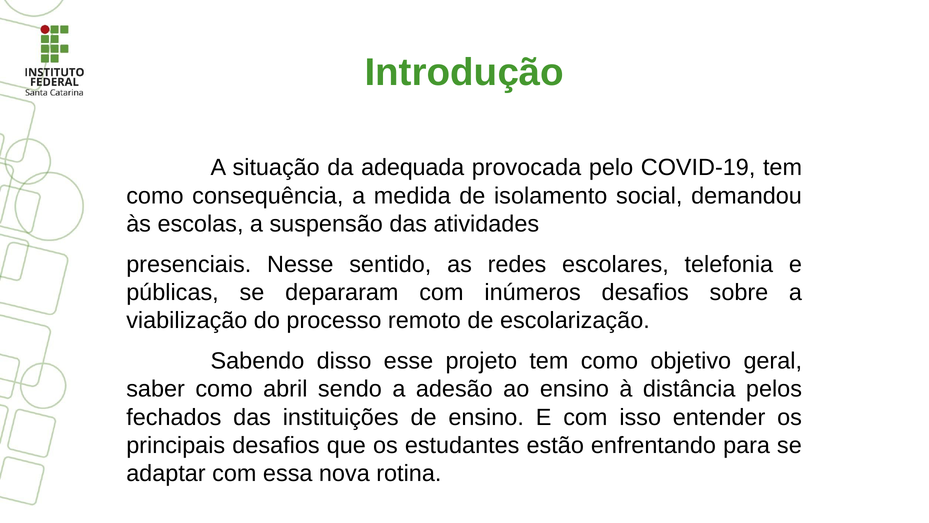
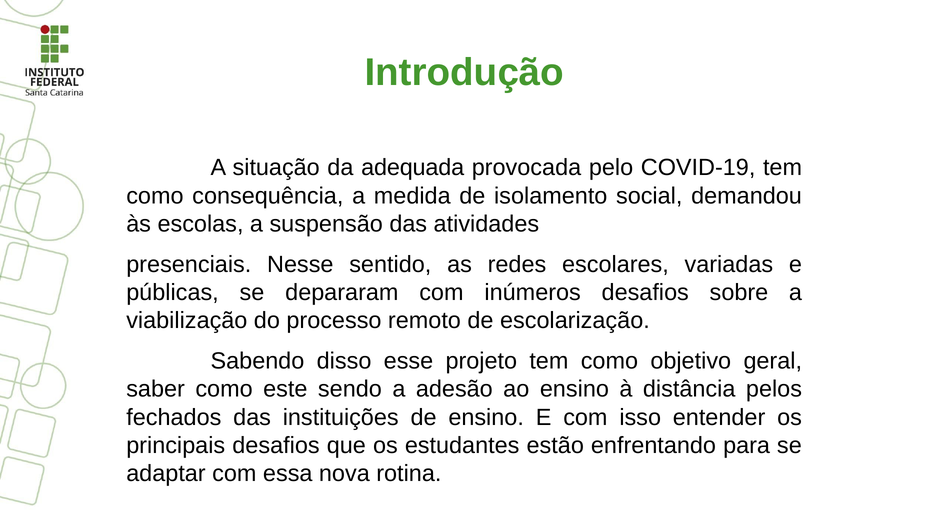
telefonia: telefonia -> variadas (729, 264)
abril: abril -> este (285, 389)
